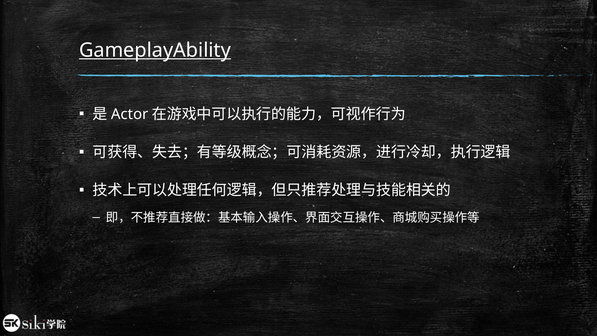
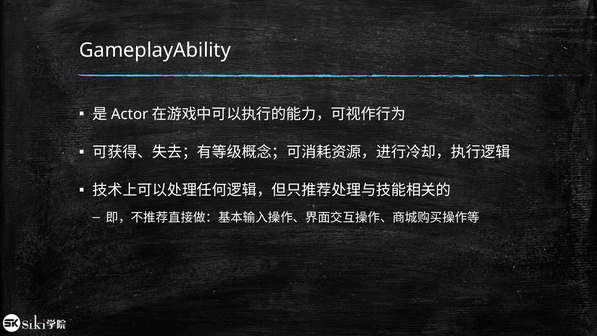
GameplayAbility underline: present -> none (155, 50)
